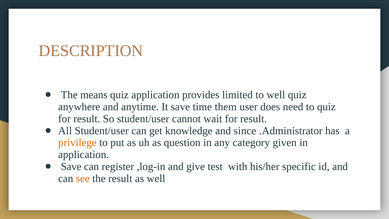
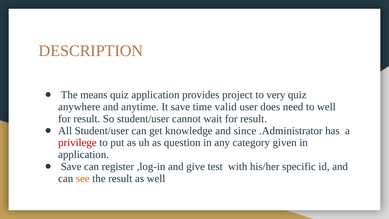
limited: limited -> project (237, 95)
to well: well -> very (276, 95)
them: them -> valid (226, 107)
to quiz: quiz -> well (326, 107)
privilege colour: orange -> red (77, 143)
